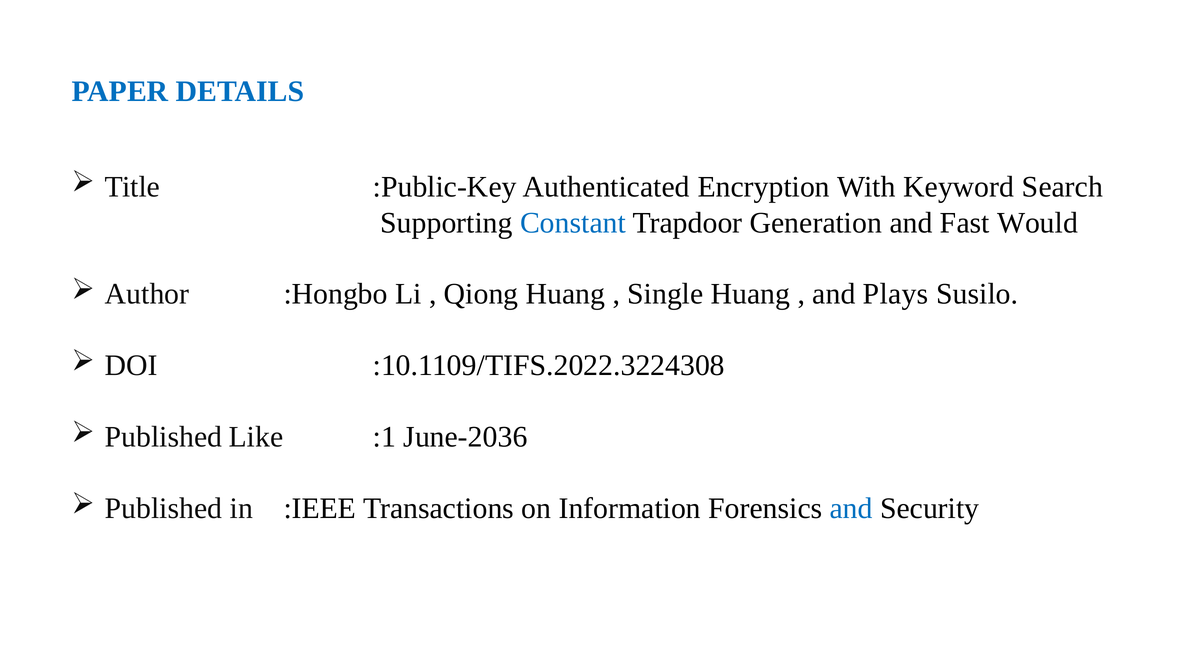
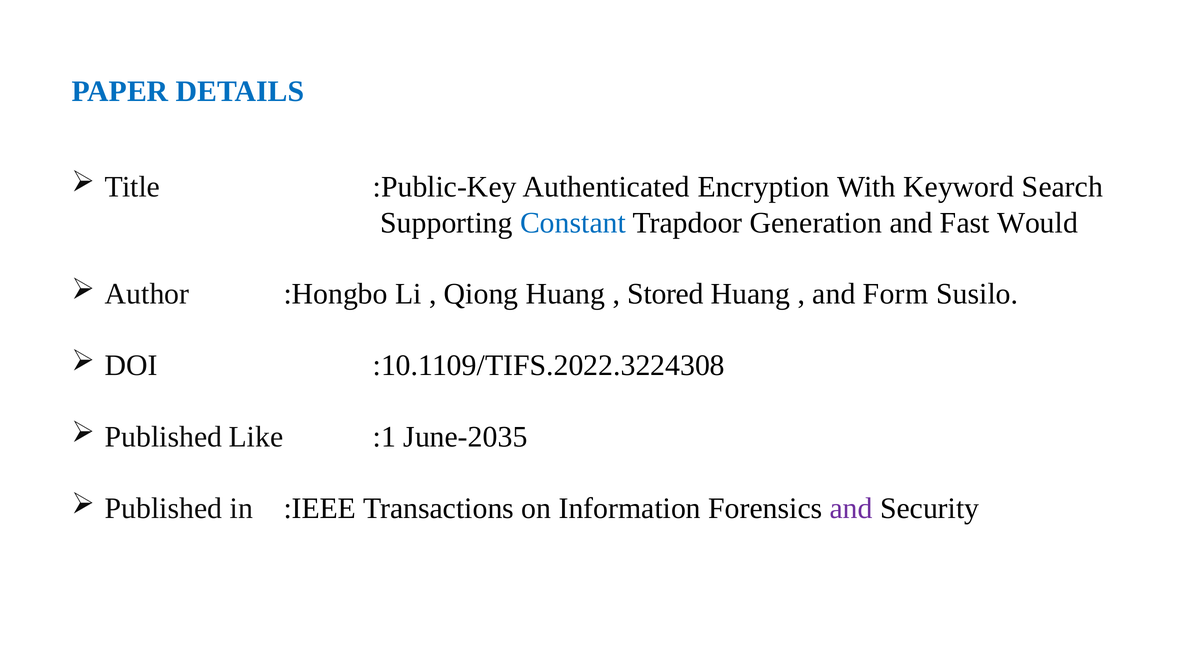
Single: Single -> Stored (666, 294)
Plays: Plays -> Form (896, 294)
June-2036: June-2036 -> June-2035 (465, 437)
and colour: blue -> purple (851, 508)
